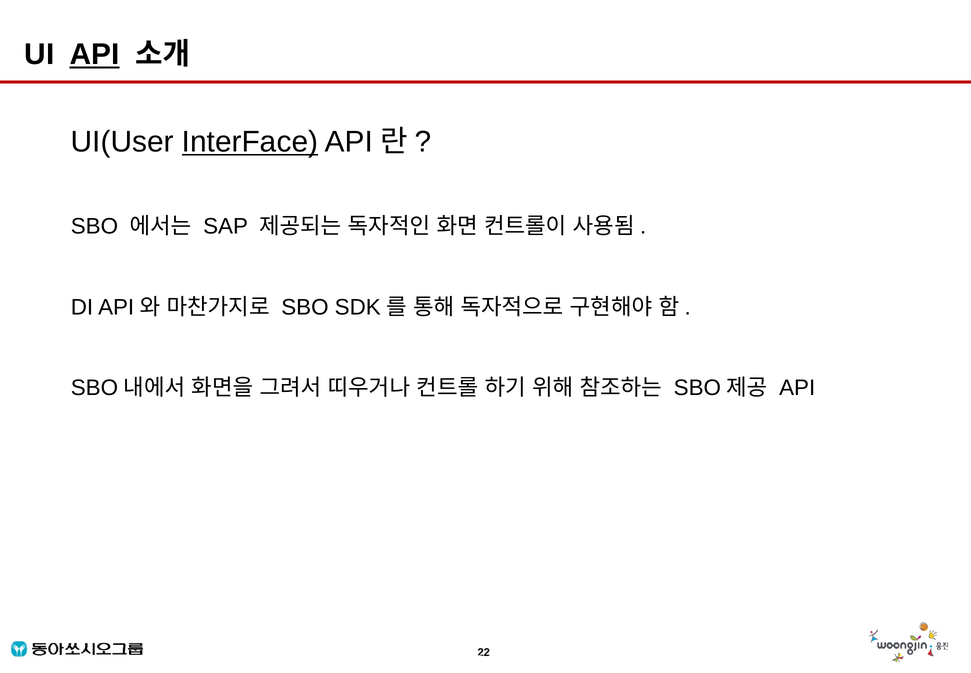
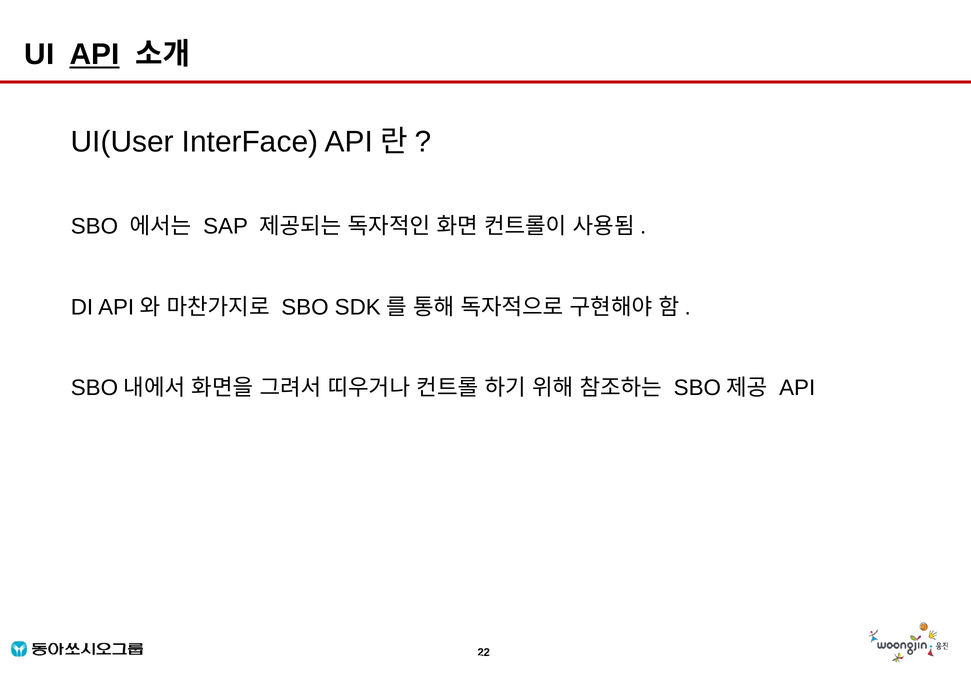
InterFace underline: present -> none (250, 142)
